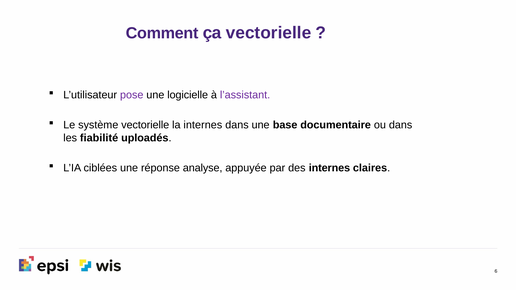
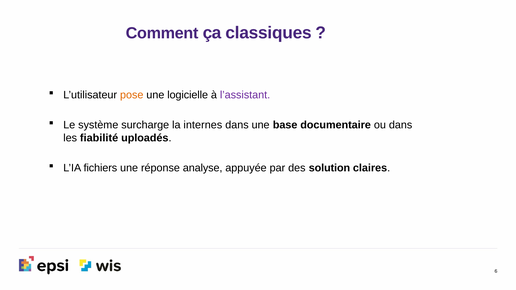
ça vectorielle: vectorielle -> classiques (269, 33)
pose colour: purple -> orange (132, 95)
système vectorielle: vectorielle -> surcharge (145, 125)
ciblées: ciblées -> fichiers (100, 168)
des internes: internes -> solution (329, 168)
